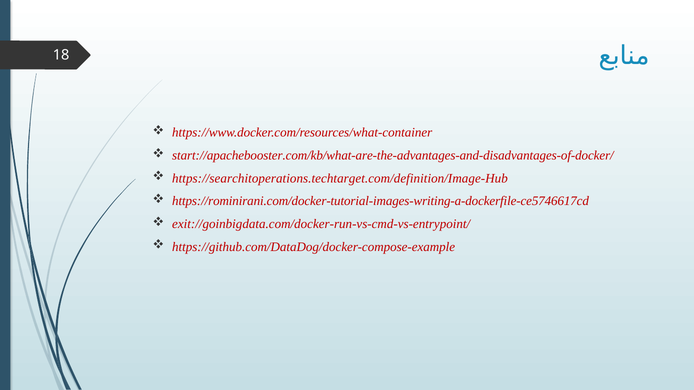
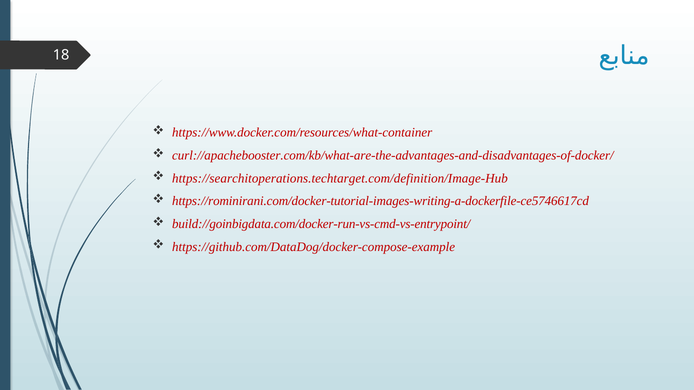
start://apachebooster.com/kb/what-are-the-advantages-and-disadvantages-of-docker/: start://apachebooster.com/kb/what-are-the-advantages-and-disadvantages-of-docker/ -> curl://apachebooster.com/kb/what-are-the-advantages-and-disadvantages-of-docker/ (393, 156)
exit://goinbigdata.com/docker-run-vs-cmd-vs-entrypoint/: exit://goinbigdata.com/docker-run-vs-cmd-vs-entrypoint/ -> build://goinbigdata.com/docker-run-vs-cmd-vs-entrypoint/ (321, 224)
